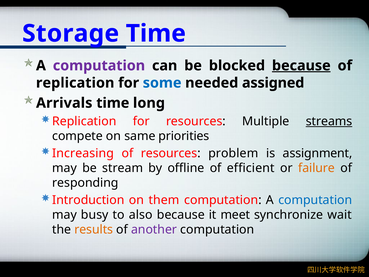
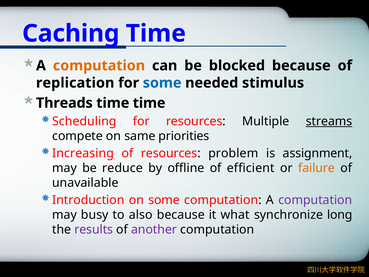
Storage: Storage -> Caching (71, 33)
computation colour: purple -> orange (99, 66)
because underline: present -> none (301, 66)
assigned: assigned -> stimulus (273, 83)
Arrivals: Arrivals -> Threads (64, 103)
time long: long -> time (149, 103)
Replication: Replication -> Scheduling (84, 121)
stream: stream -> reduce (123, 168)
responding: responding -> unavailable (85, 183)
on them: them -> some (164, 200)
computation colour: blue -> purple (315, 200)
meet: meet -> what (235, 215)
wait: wait -> long (340, 215)
results colour: orange -> purple (94, 229)
